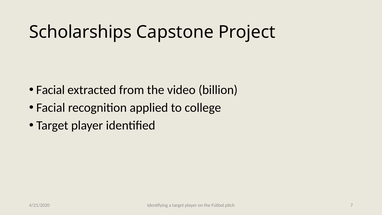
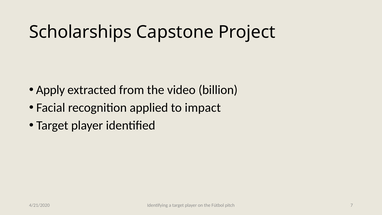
Facial: Facial -> Apply (50, 90)
college: college -> impact (203, 108)
